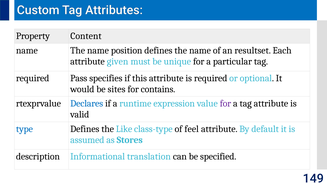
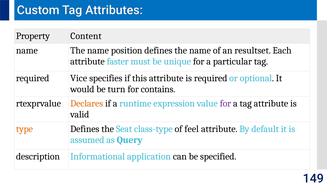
given: given -> faster (118, 62)
Pass: Pass -> Vice (79, 78)
sites: sites -> turn (117, 89)
Declares colour: blue -> orange (87, 104)
type colour: blue -> orange (24, 129)
Like: Like -> Seat (124, 129)
Stores: Stores -> Query (130, 140)
translation: translation -> application (149, 156)
